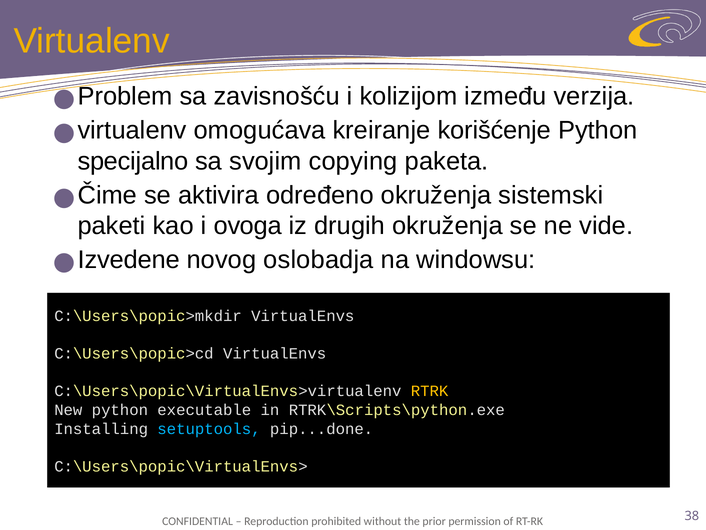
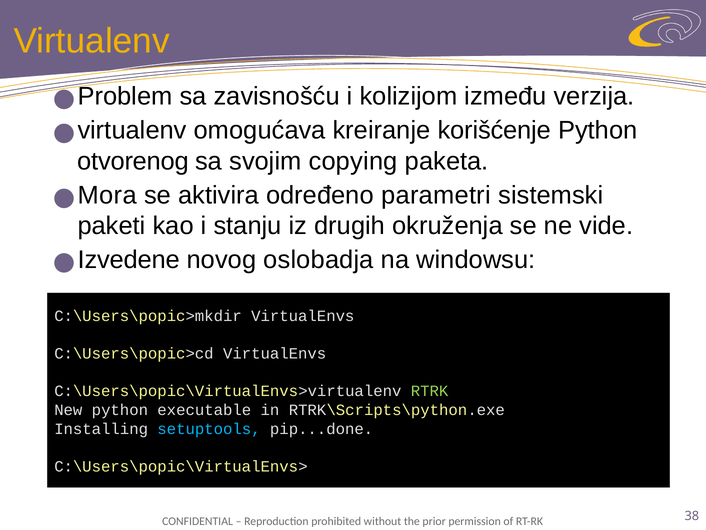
specijalno: specijalno -> otvorenog (133, 161)
Čime: Čime -> Mora (107, 195)
određeno okruženja: okruženja -> parametri (436, 195)
ovoga: ovoga -> stanju (248, 226)
RTRK colour: yellow -> light green (430, 391)
